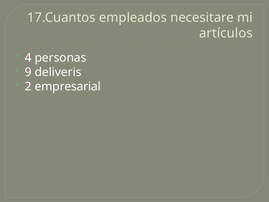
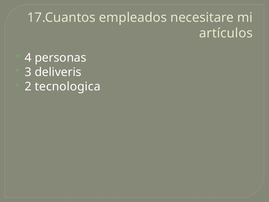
9: 9 -> 3 (28, 72)
empresarial: empresarial -> tecnologica (68, 86)
